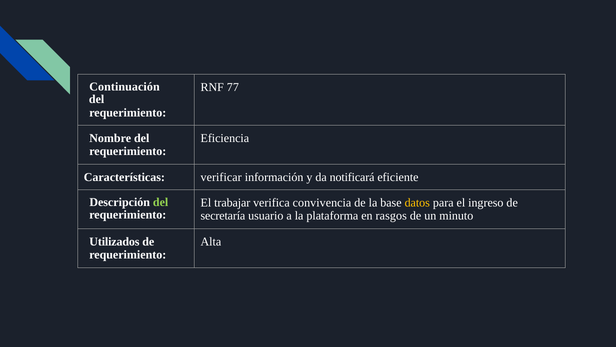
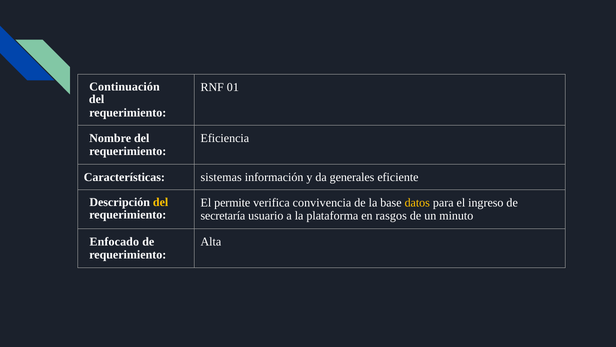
77: 77 -> 01 (233, 87)
verificar: verificar -> sistemas (221, 177)
notificará: notificará -> generales (352, 177)
del colour: light green -> yellow (161, 202)
trabajar: trabajar -> permite (232, 202)
Utilizados: Utilizados -> Enfocado (114, 241)
